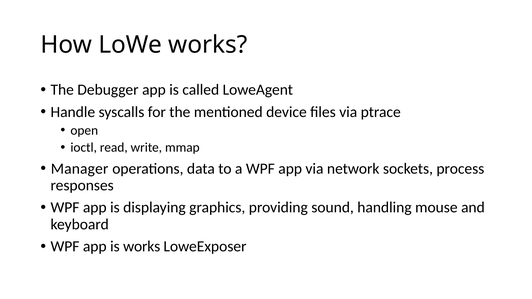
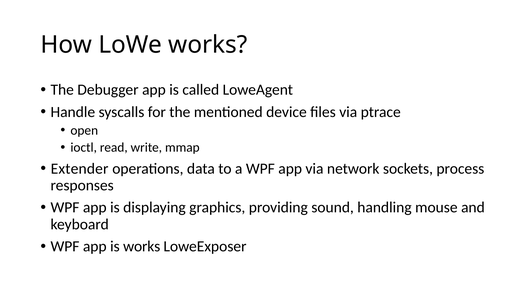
Manager: Manager -> Extender (80, 169)
